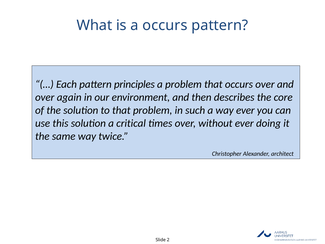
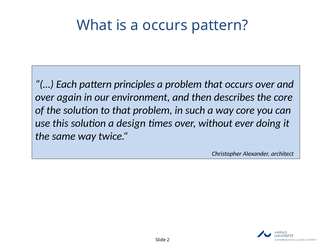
way ever: ever -> core (245, 110)
critical: critical -> design (131, 123)
